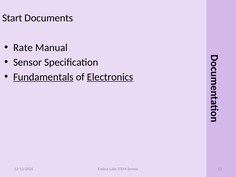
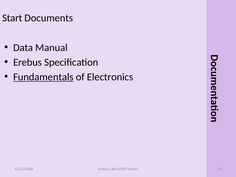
Rate: Rate -> Data (23, 48)
Sensor: Sensor -> Erebus (28, 62)
Electronics underline: present -> none (110, 77)
